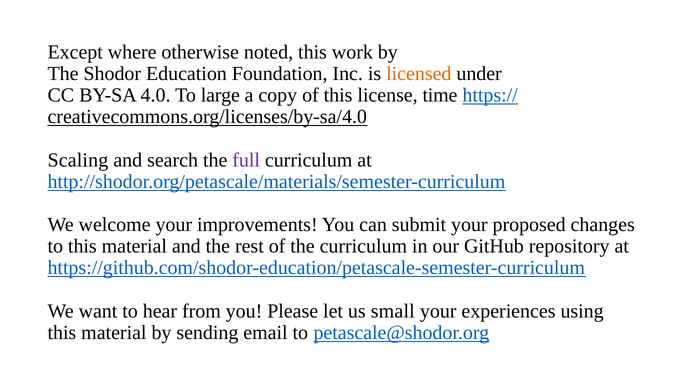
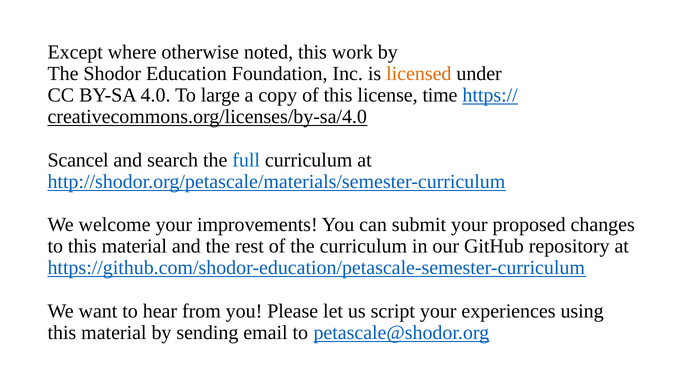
Scaling: Scaling -> Scancel (78, 160)
full colour: purple -> blue (246, 160)
small: small -> script (393, 311)
